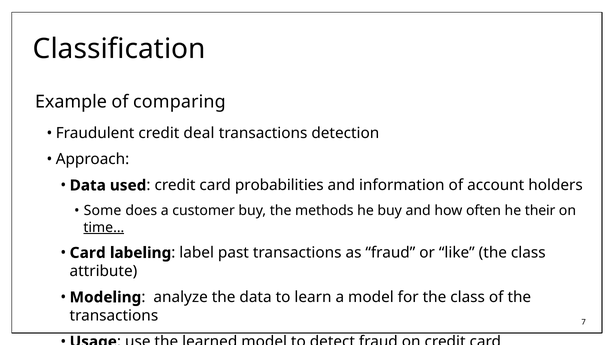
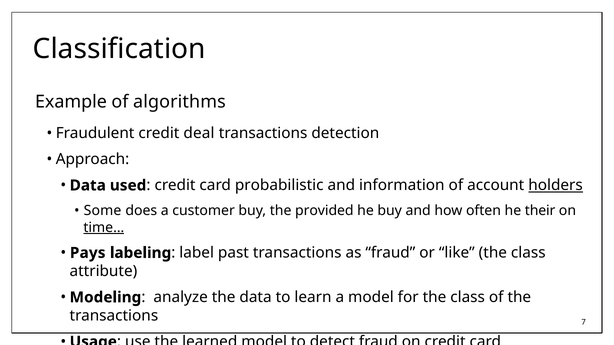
comparing: comparing -> algorithms (179, 102)
probabilities: probabilities -> probabilistic (279, 186)
holders underline: none -> present (556, 186)
methods: methods -> provided (324, 211)
Card: Card -> Pays (88, 253)
